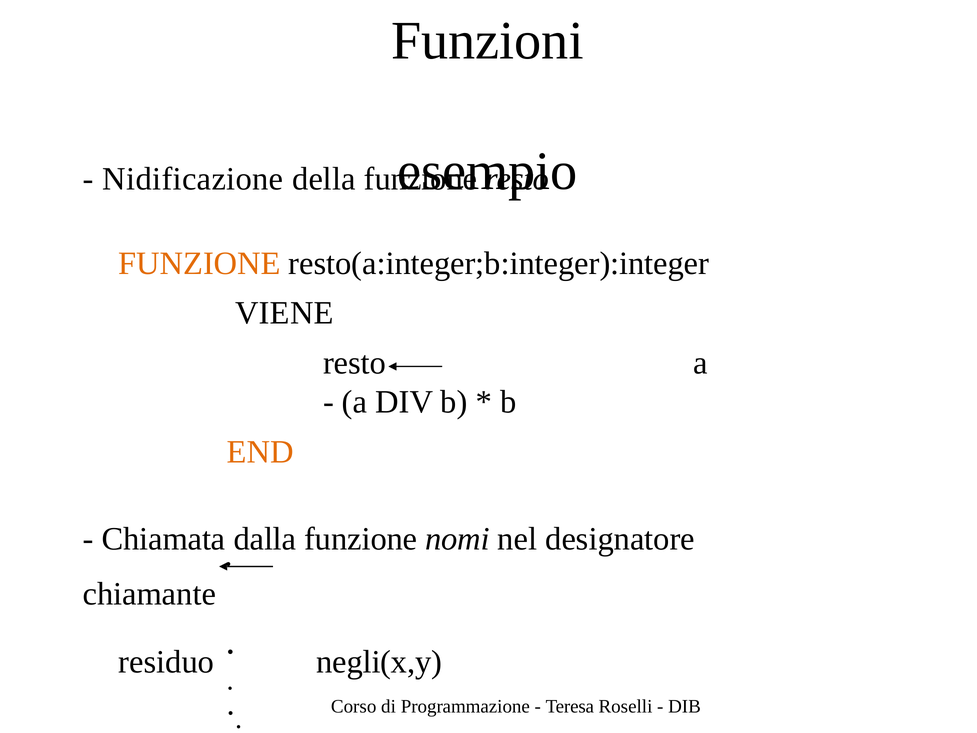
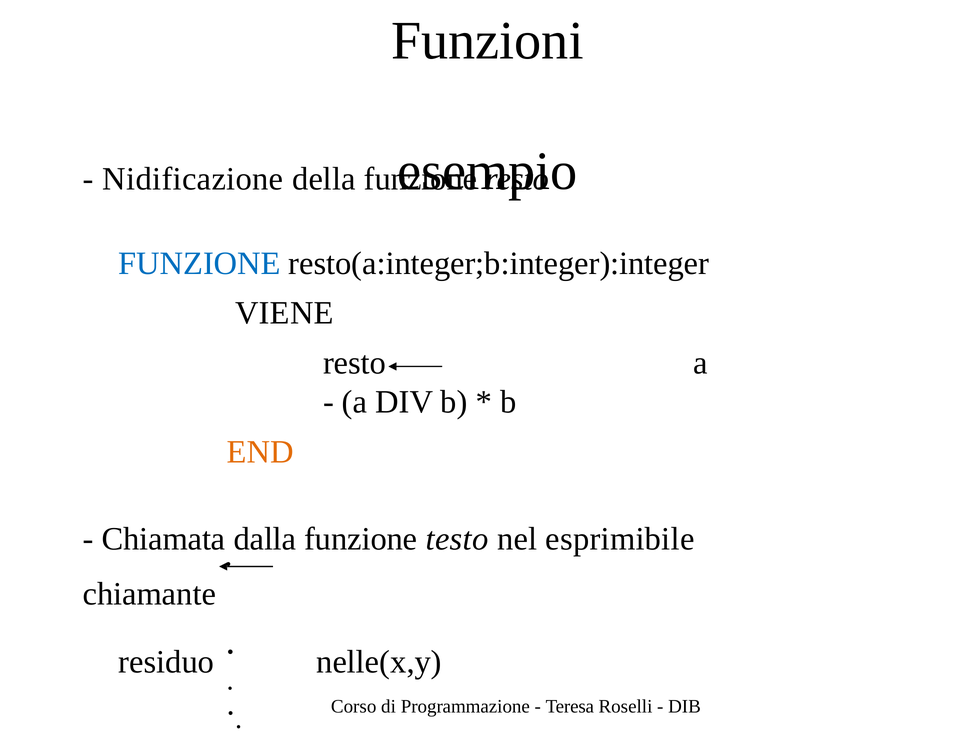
FUNZIONE colour: orange -> blue (199, 263)
nomi: nomi -> testo (457, 539)
designatore: designatore -> esprimibile (620, 539)
negli(x,y: negli(x,y -> nelle(x,y (379, 662)
